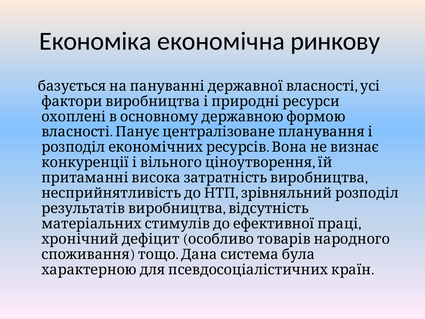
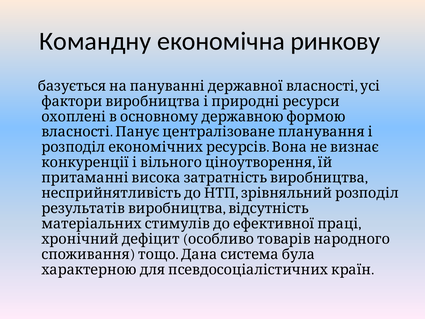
Економіка: Економіка -> Командну (95, 41)
